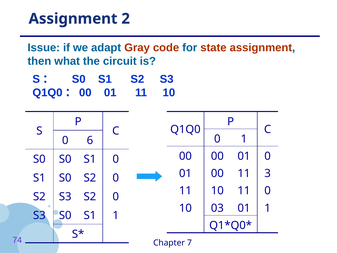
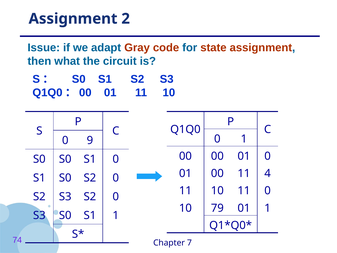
6: 6 -> 9 (90, 140)
3: 3 -> 4 (268, 173)
03: 03 -> 79 (217, 208)
